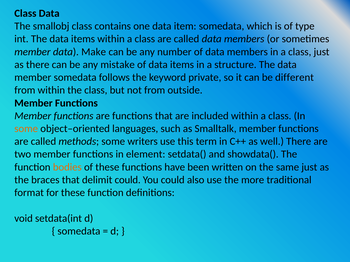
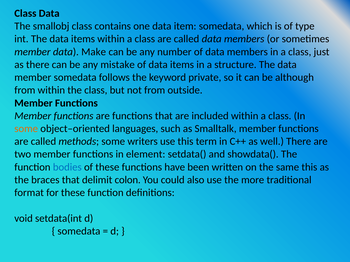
different: different -> although (295, 78)
bodies colour: orange -> blue (67, 167)
same just: just -> this (309, 167)
delimit could: could -> colon (128, 180)
